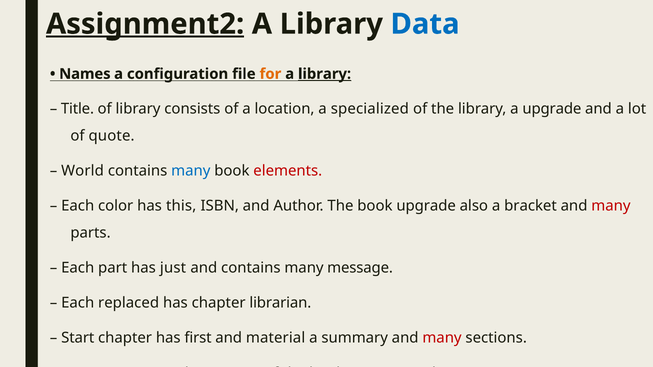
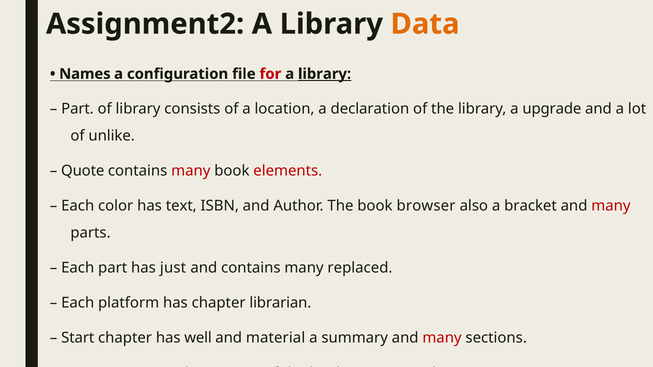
Assignment2 underline: present -> none (145, 24)
Data colour: blue -> orange (425, 24)
for colour: orange -> red (270, 74)
Title: Title -> Part (77, 109)
specialized: specialized -> declaration (370, 109)
quote: quote -> unlike (112, 136)
World: World -> Quote (83, 171)
many colour: blue -> red (191, 171)
this: this -> text (181, 206)
book upgrade: upgrade -> browser (426, 206)
message: message -> replaced (360, 268)
replaced: replaced -> platform (129, 303)
first: first -> well (198, 338)
